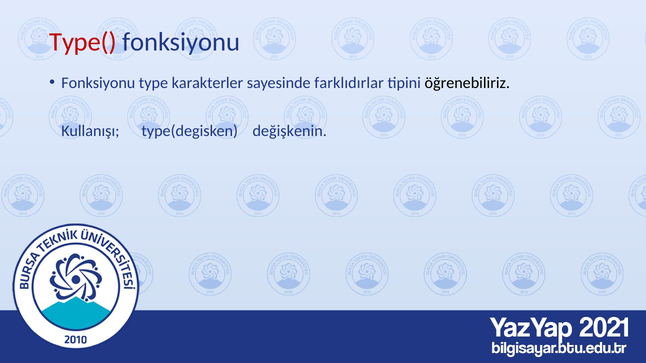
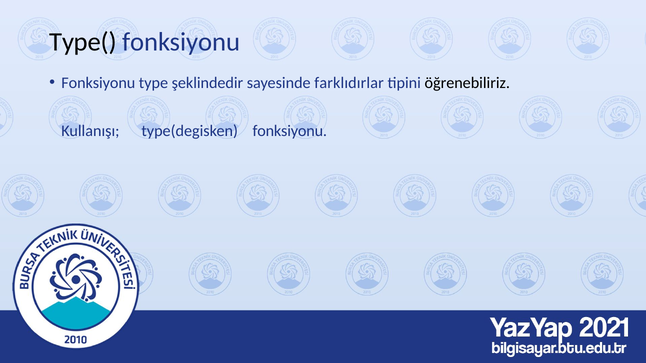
Type( colour: red -> black (83, 42)
karakterler: karakterler -> şeklindedir (207, 83)
type(degisken değişkenin: değişkenin -> fonksiyonu (290, 131)
